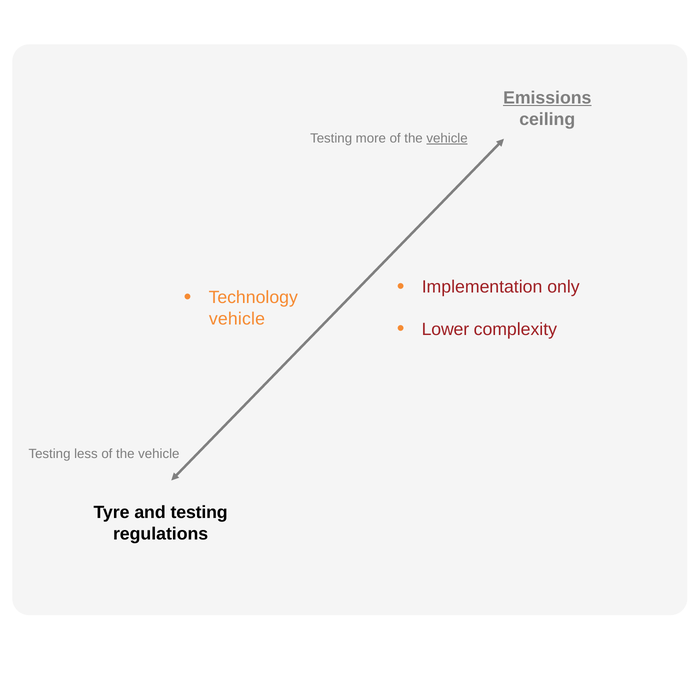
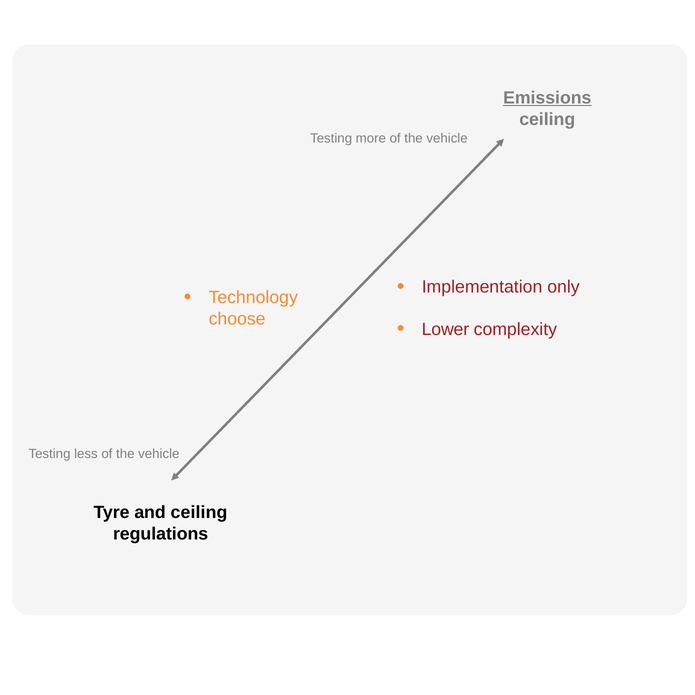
vehicle underline: present -> none (447, 138)
vehicle: vehicle -> choose (237, 319)
and testing: testing -> ceiling (199, 513)
